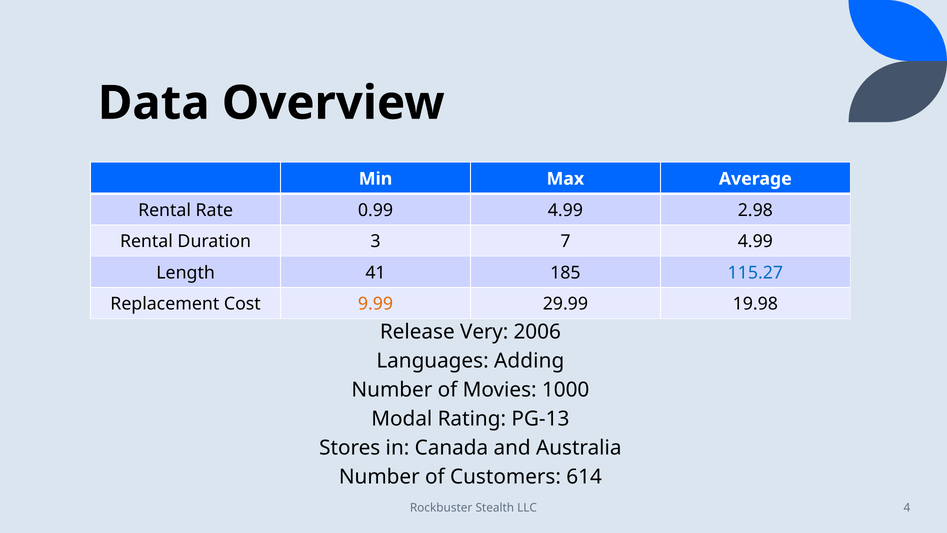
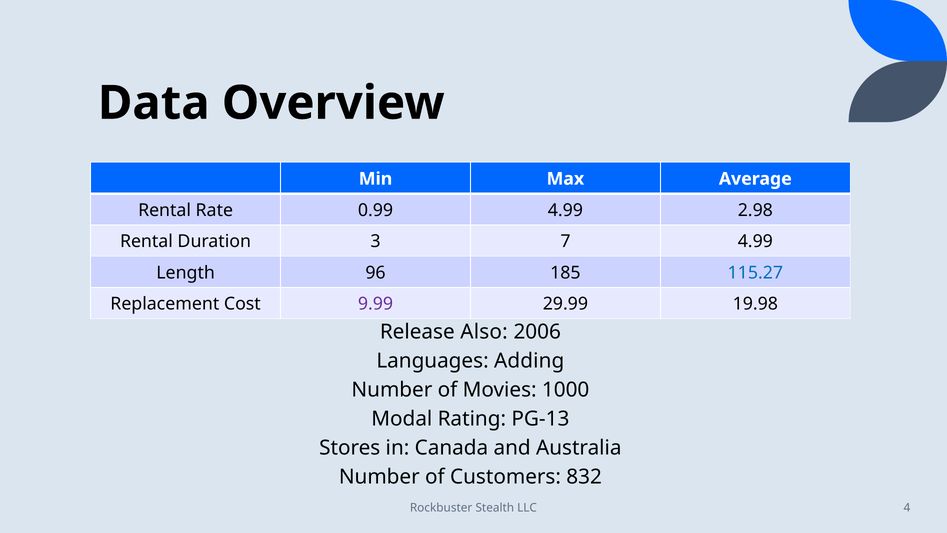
41: 41 -> 96 (376, 273)
9.99 colour: orange -> purple (376, 304)
Very: Very -> Also (484, 332)
614: 614 -> 832 (584, 477)
